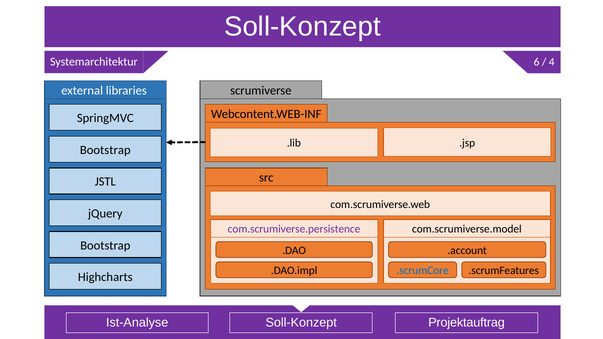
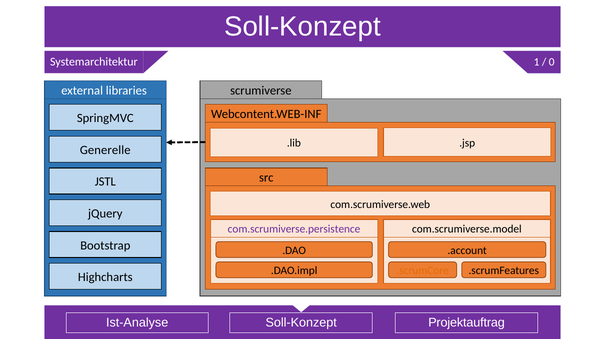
6: 6 -> 1 (537, 62)
4: 4 -> 0 (552, 62)
Bootstrap: Bootstrap -> Generelle (105, 150)
.scrumCore colour: blue -> orange (423, 271)
